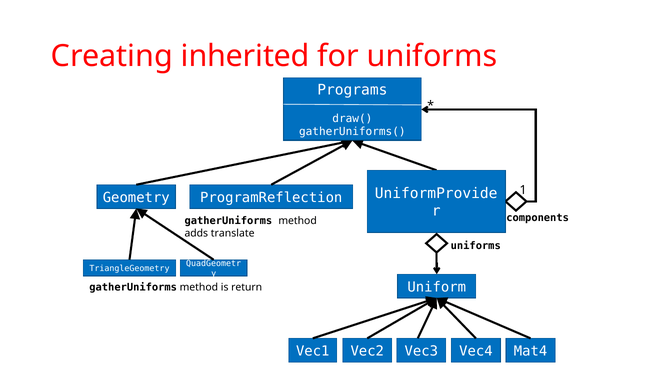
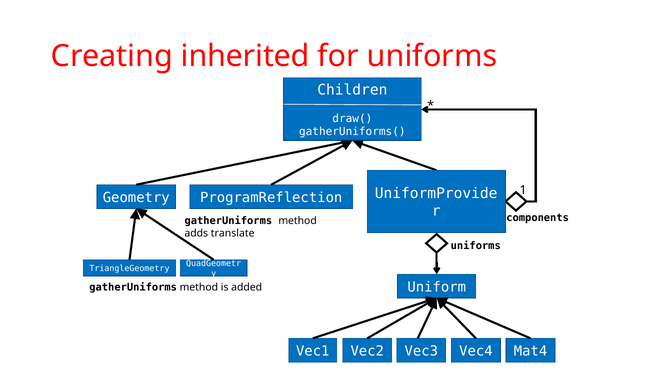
Programs: Programs -> Children (352, 90)
return: return -> added (247, 287)
